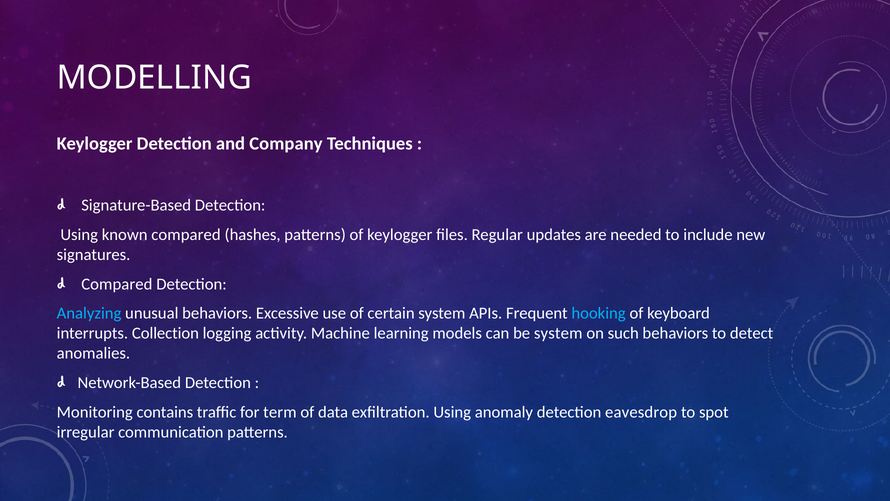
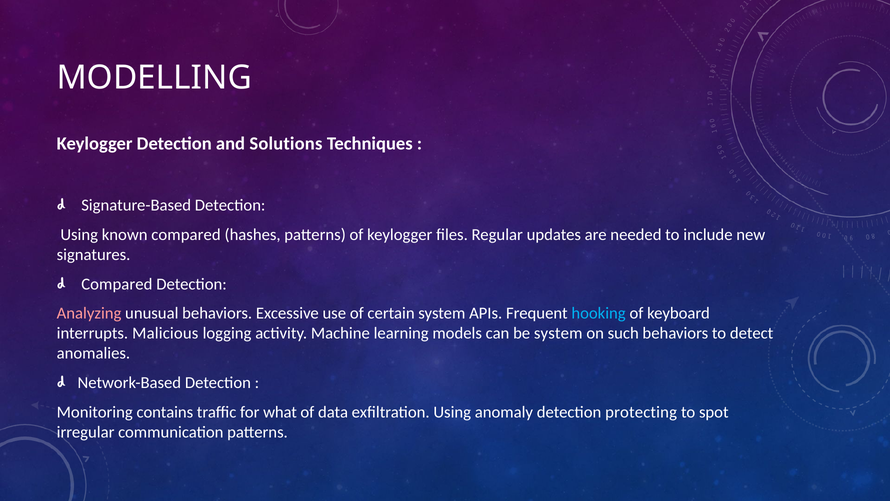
Company: Company -> Solutions (286, 143)
Analyzing colour: light blue -> pink (89, 313)
Collection: Collection -> Malicious (165, 333)
term: term -> what (280, 412)
eavesdrop: eavesdrop -> protecting (641, 412)
